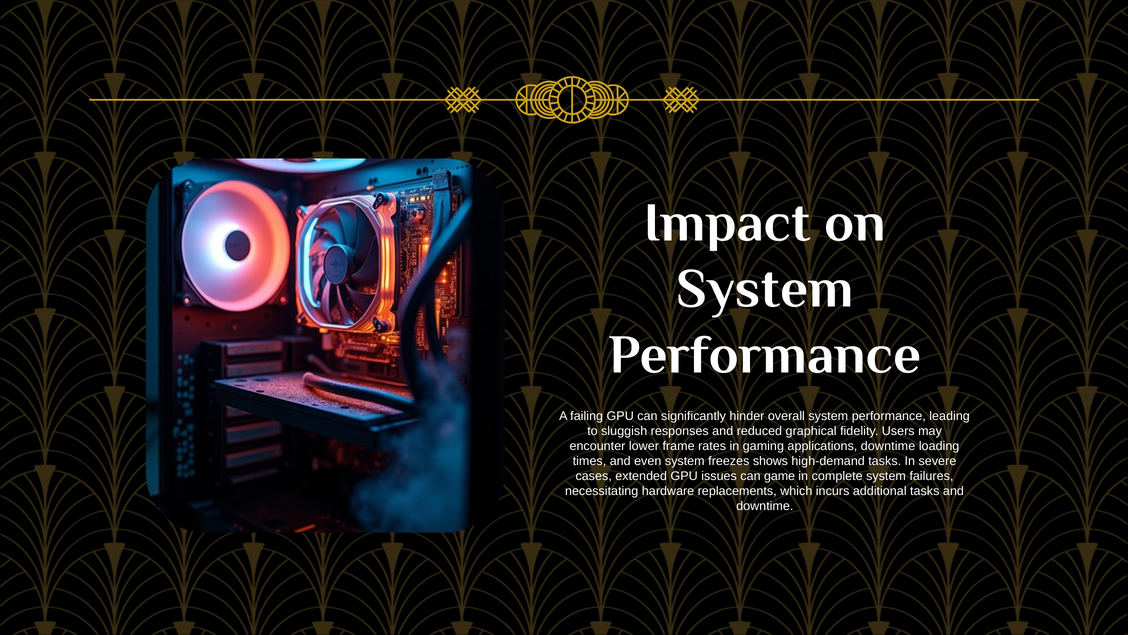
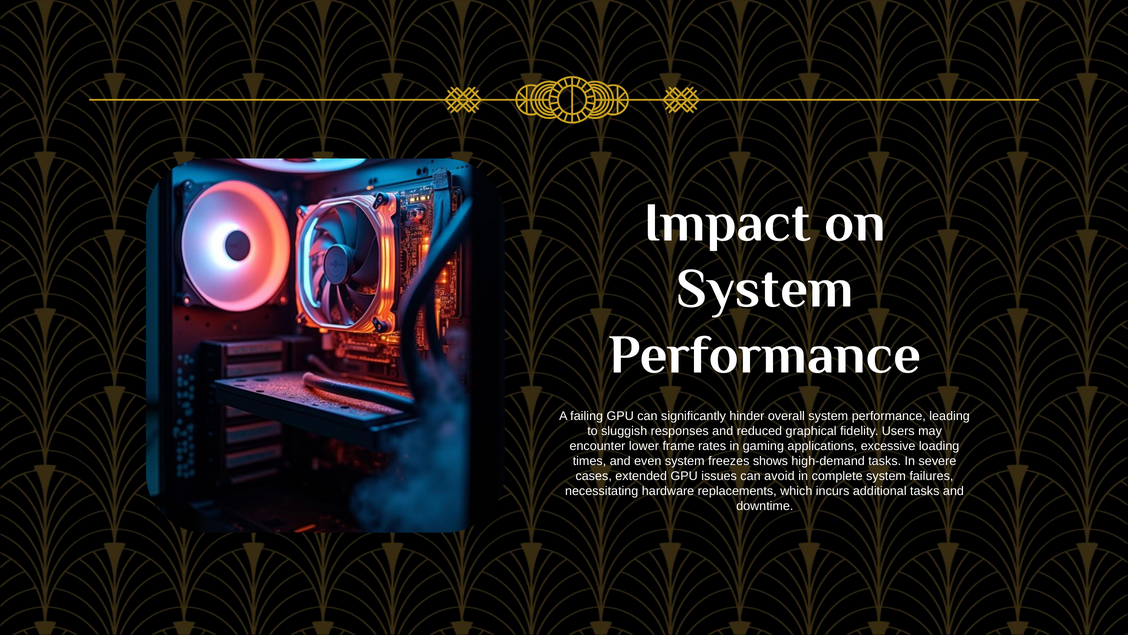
applications downtime: downtime -> excessive (888, 446)
game: game -> avoid (779, 476)
